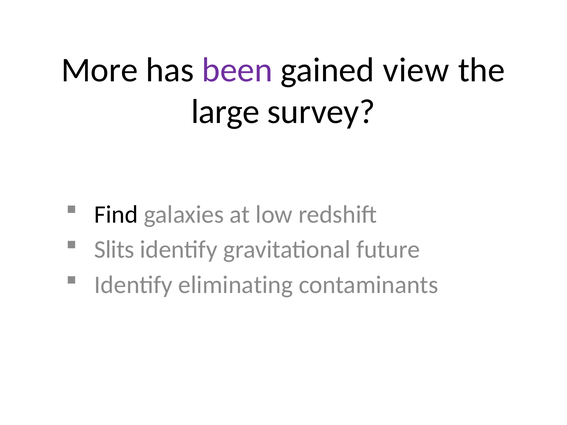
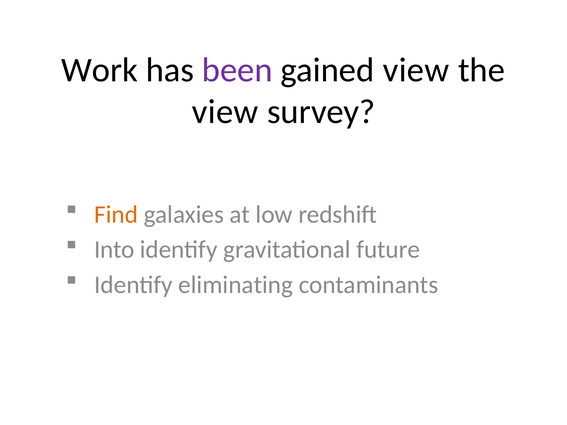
More: More -> Work (99, 70)
large: large -> view (225, 112)
Find colour: black -> orange (116, 214)
Slits: Slits -> Into (114, 250)
